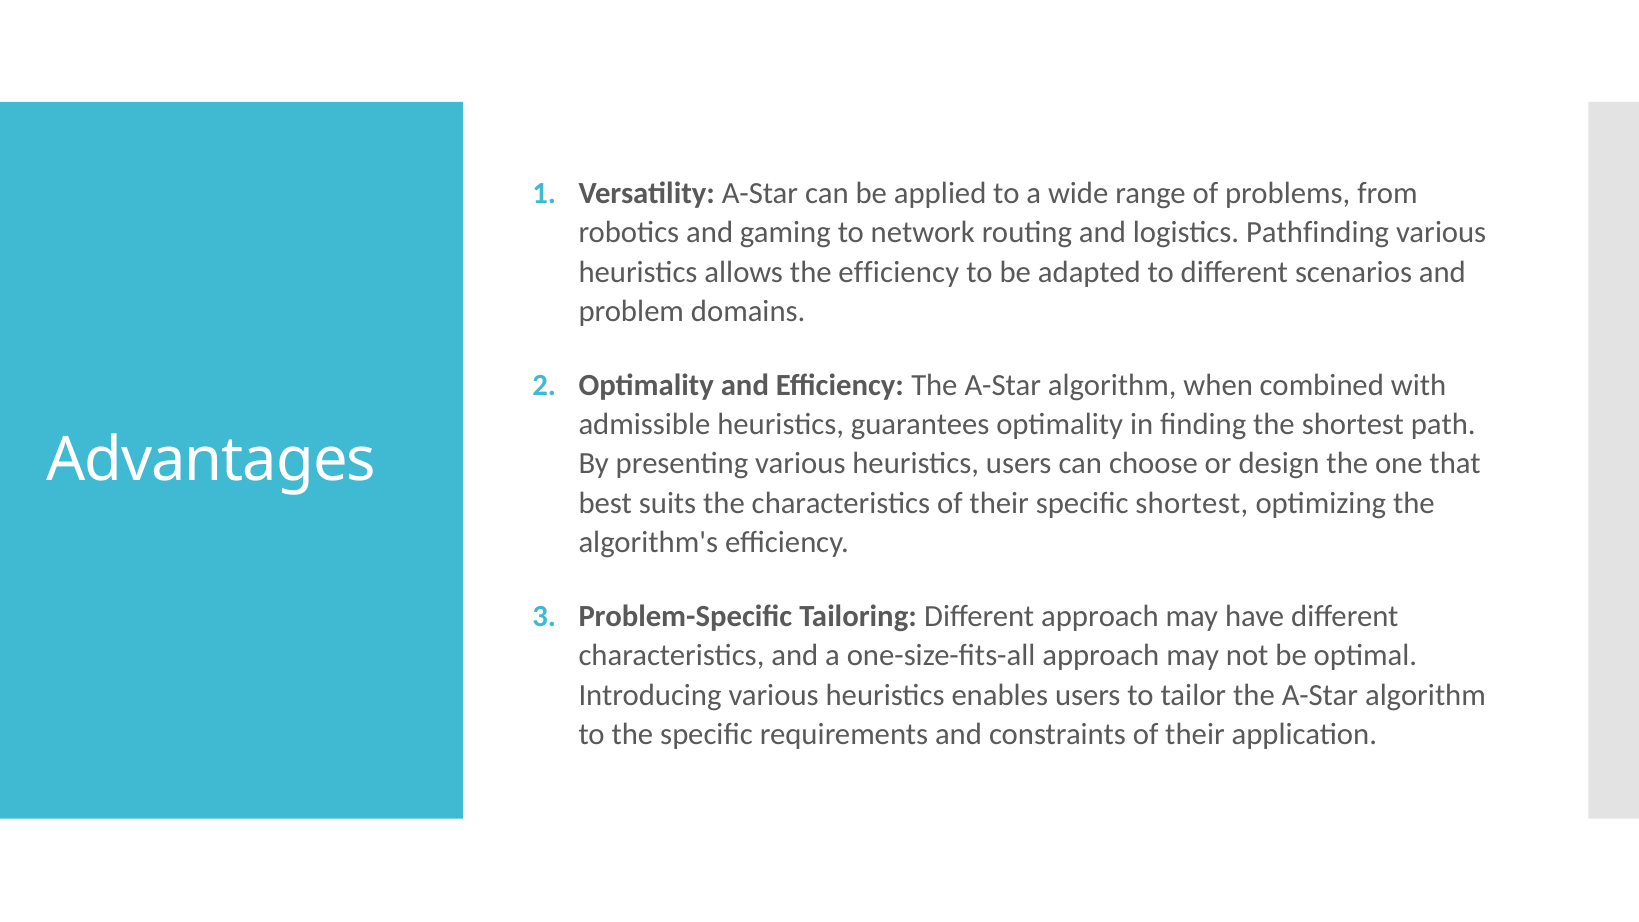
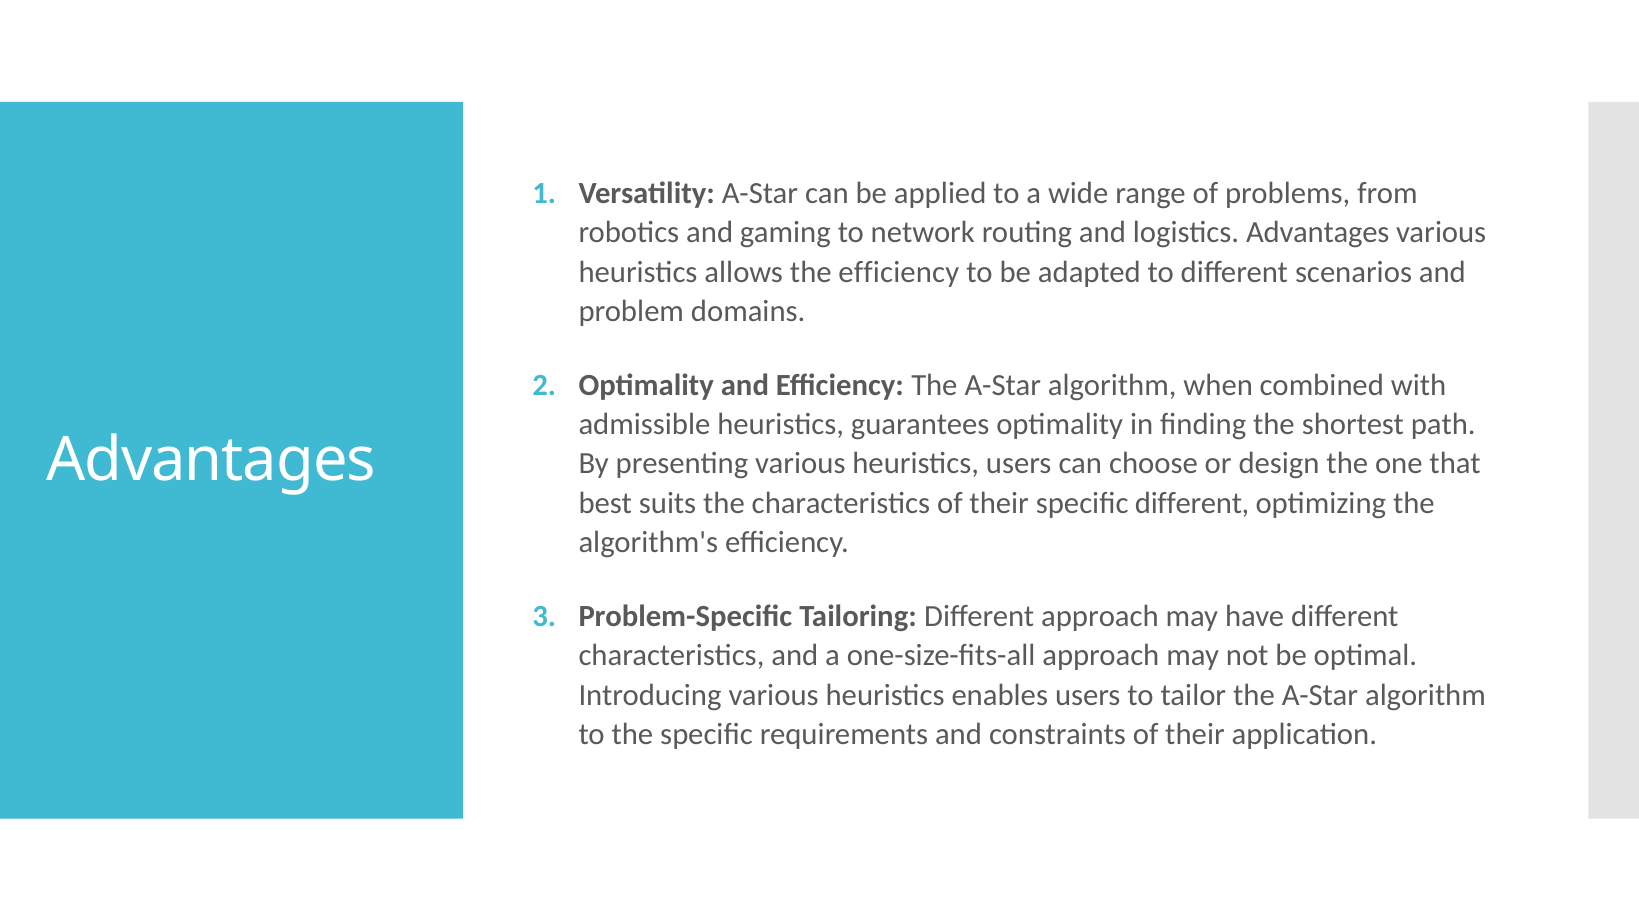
logistics Pathfinding: Pathfinding -> Advantages (1318, 232)
specific shortest: shortest -> different (1192, 503)
